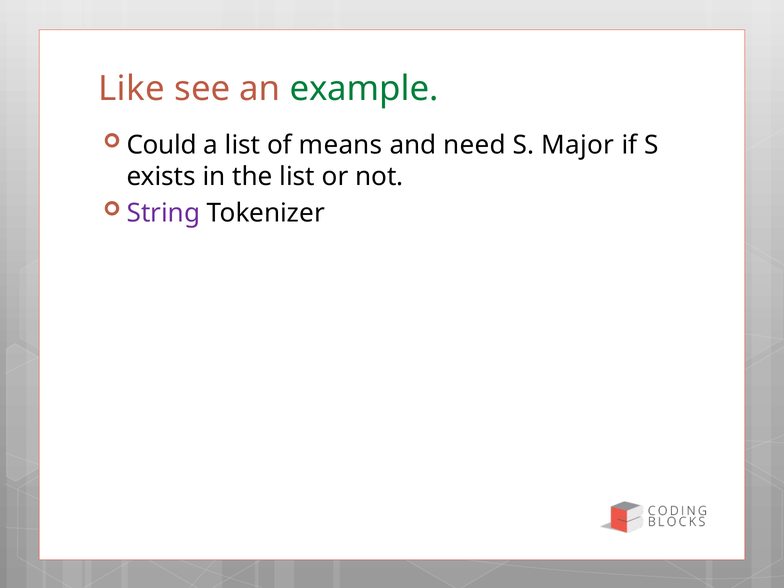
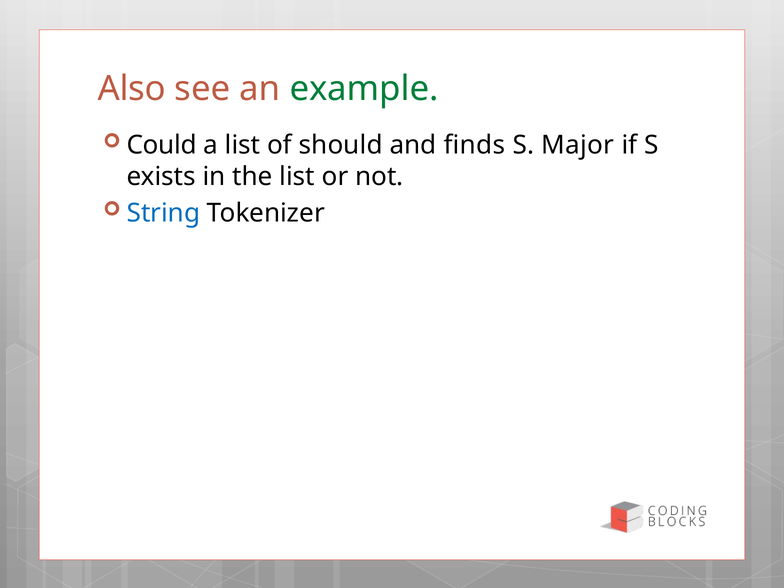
Like: Like -> Also (132, 89)
means: means -> should (341, 145)
need: need -> finds (474, 145)
String colour: purple -> blue (163, 213)
